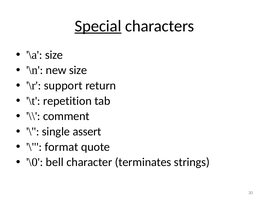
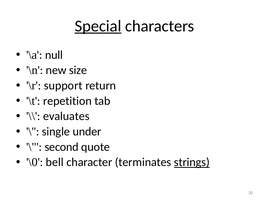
\a size: size -> null (54, 55)
comment: comment -> evaluates (66, 116)
assert: assert -> under (87, 131)
format: format -> second (62, 147)
strings underline: none -> present (192, 162)
